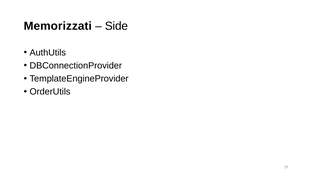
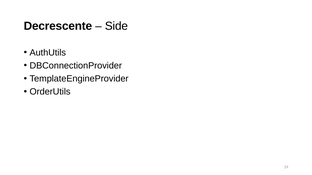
Memorizzati: Memorizzati -> Decrescente (58, 26)
